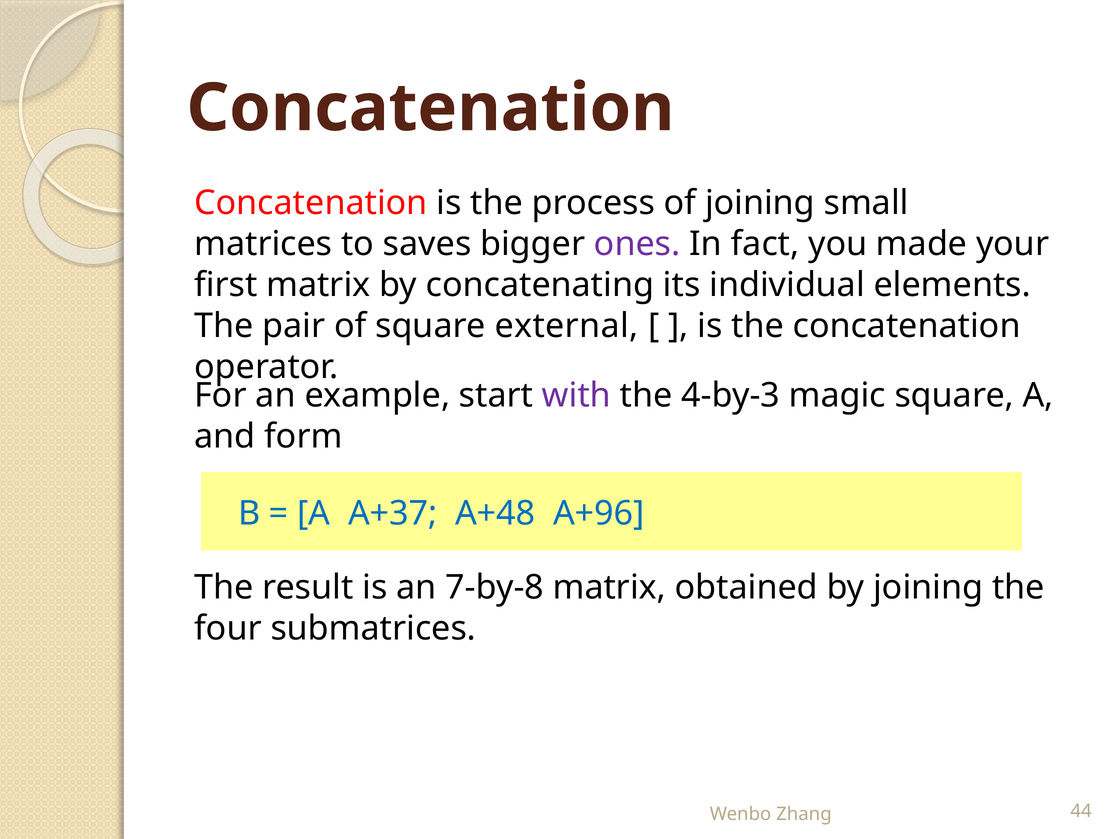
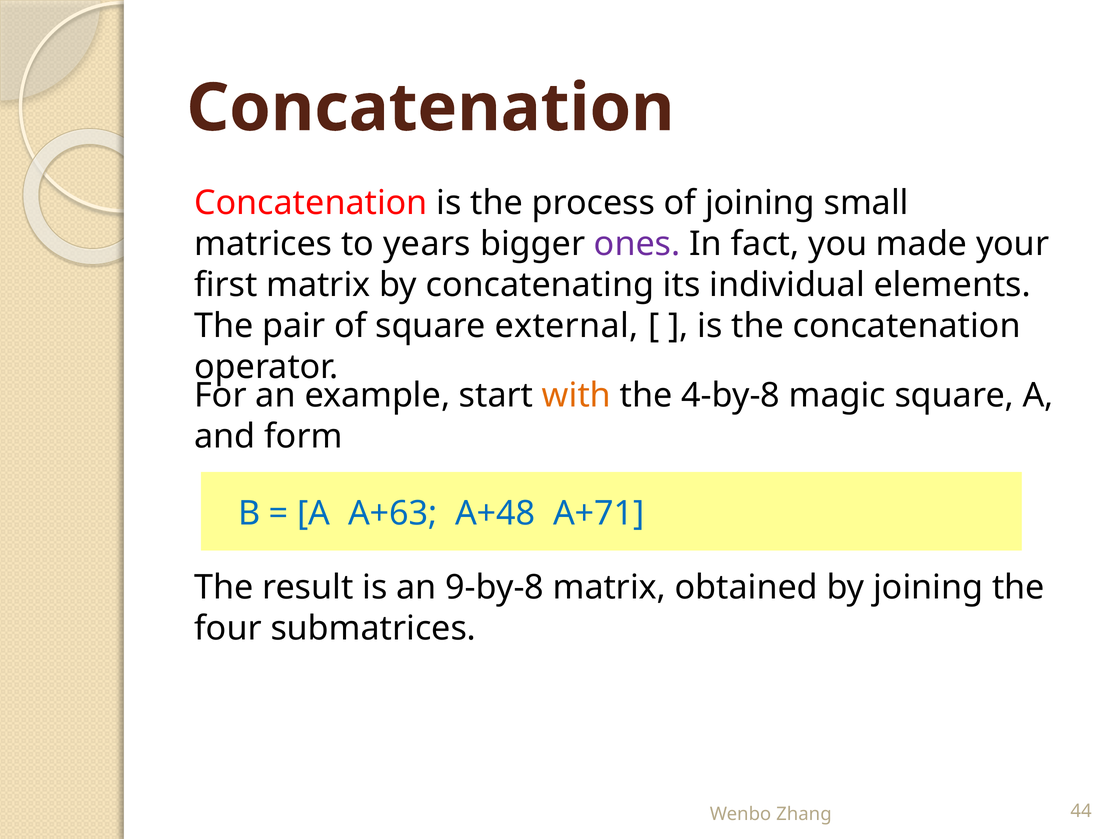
saves: saves -> years (427, 244)
with colour: purple -> orange (576, 395)
4-by-3: 4-by-3 -> 4-by-8 (731, 395)
A+37: A+37 -> A+63 (393, 513)
A+96: A+96 -> A+71 (599, 513)
7-by-8: 7-by-8 -> 9-by-8 (495, 587)
